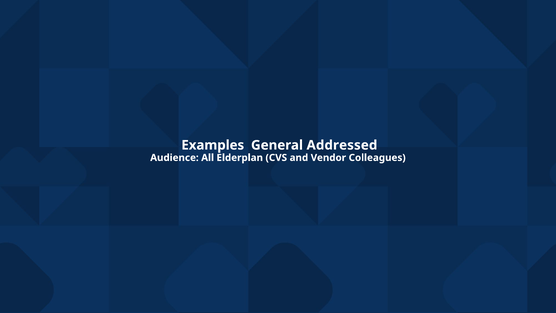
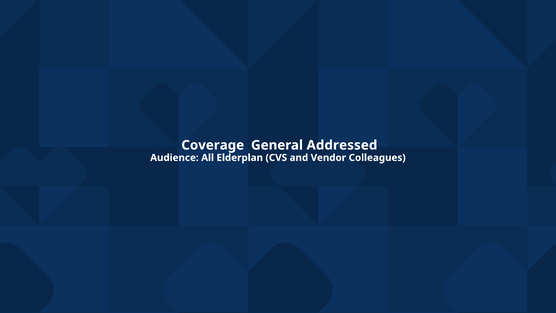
Examples: Examples -> Coverage (213, 145)
